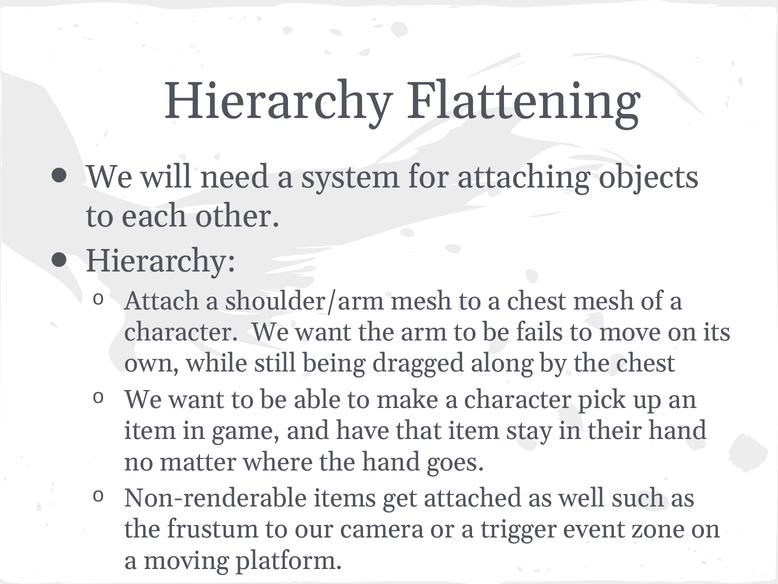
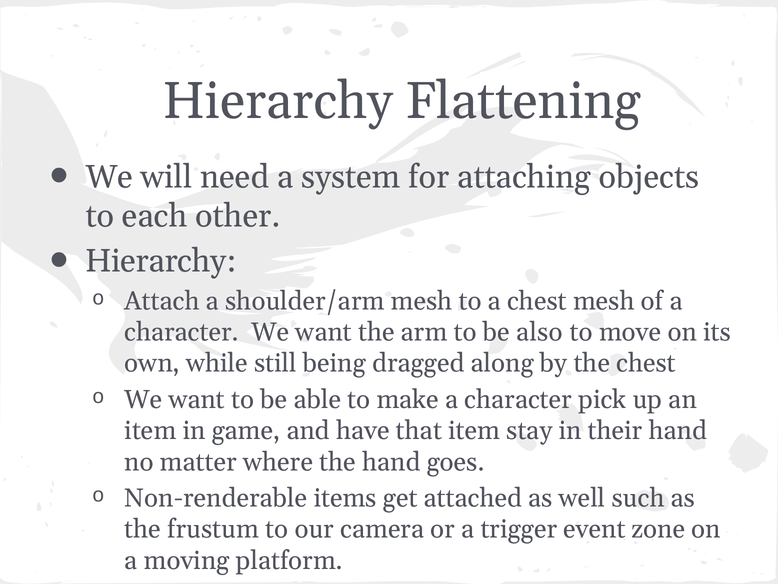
fails: fails -> also (540, 332)
